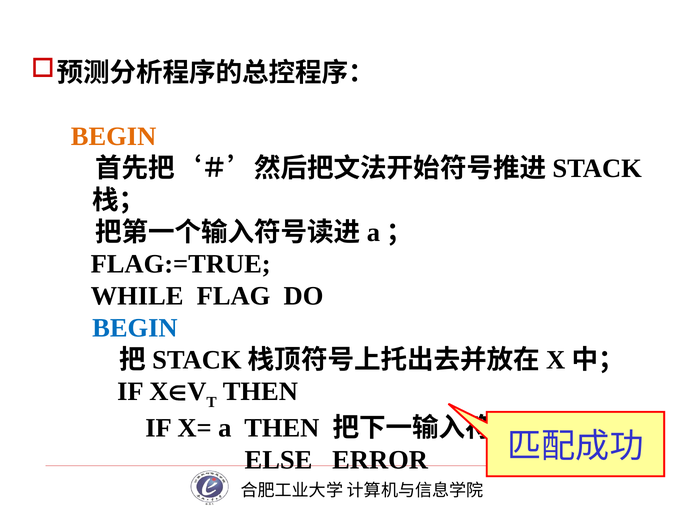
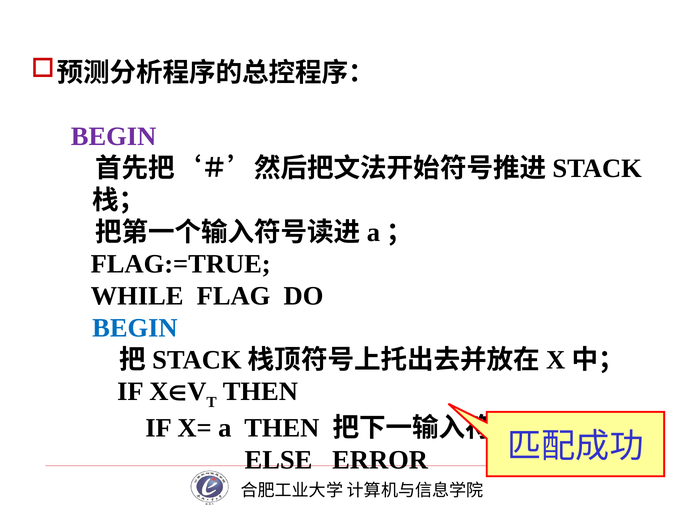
BEGIN colour: orange -> purple (114, 137)
